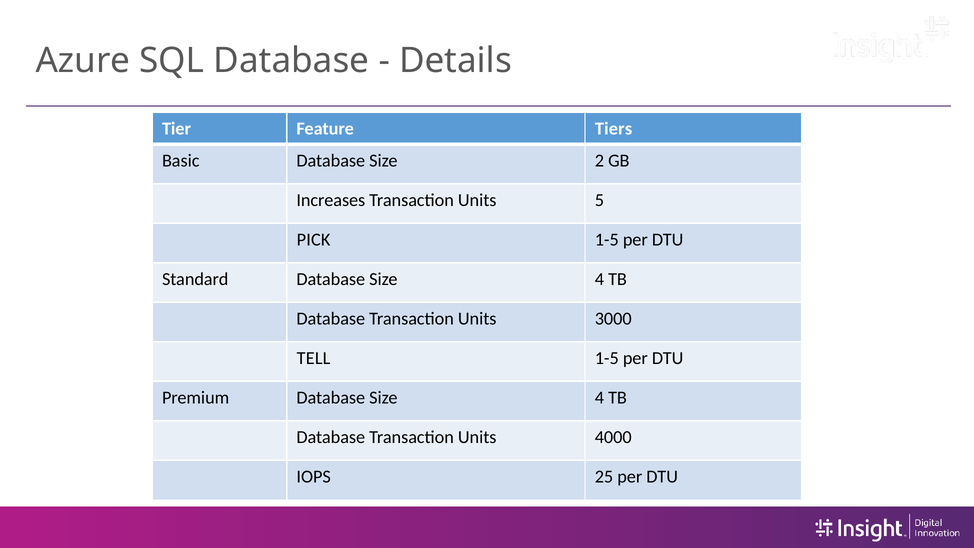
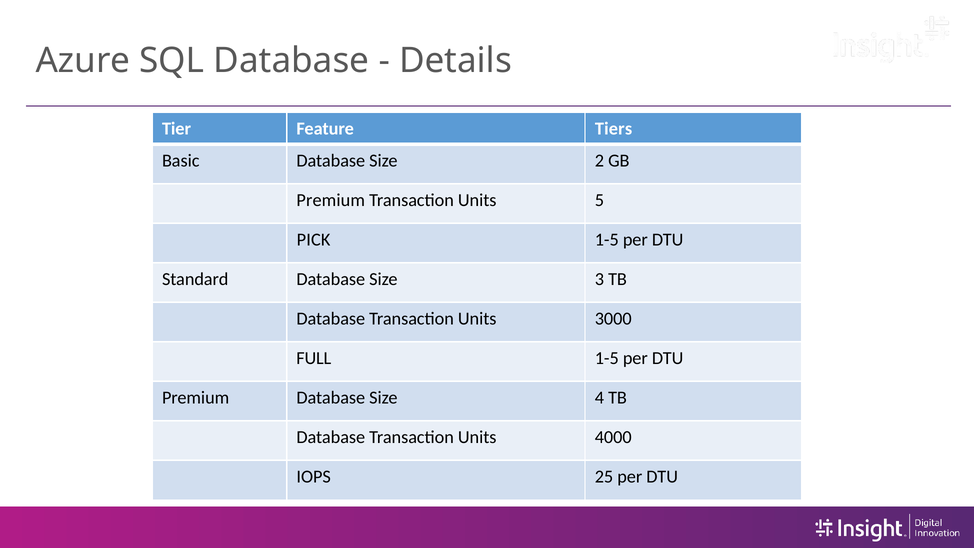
Increases: Increases -> Premium (331, 200)
Standard Database Size 4: 4 -> 3 (599, 279)
TELL: TELL -> FULL (314, 358)
